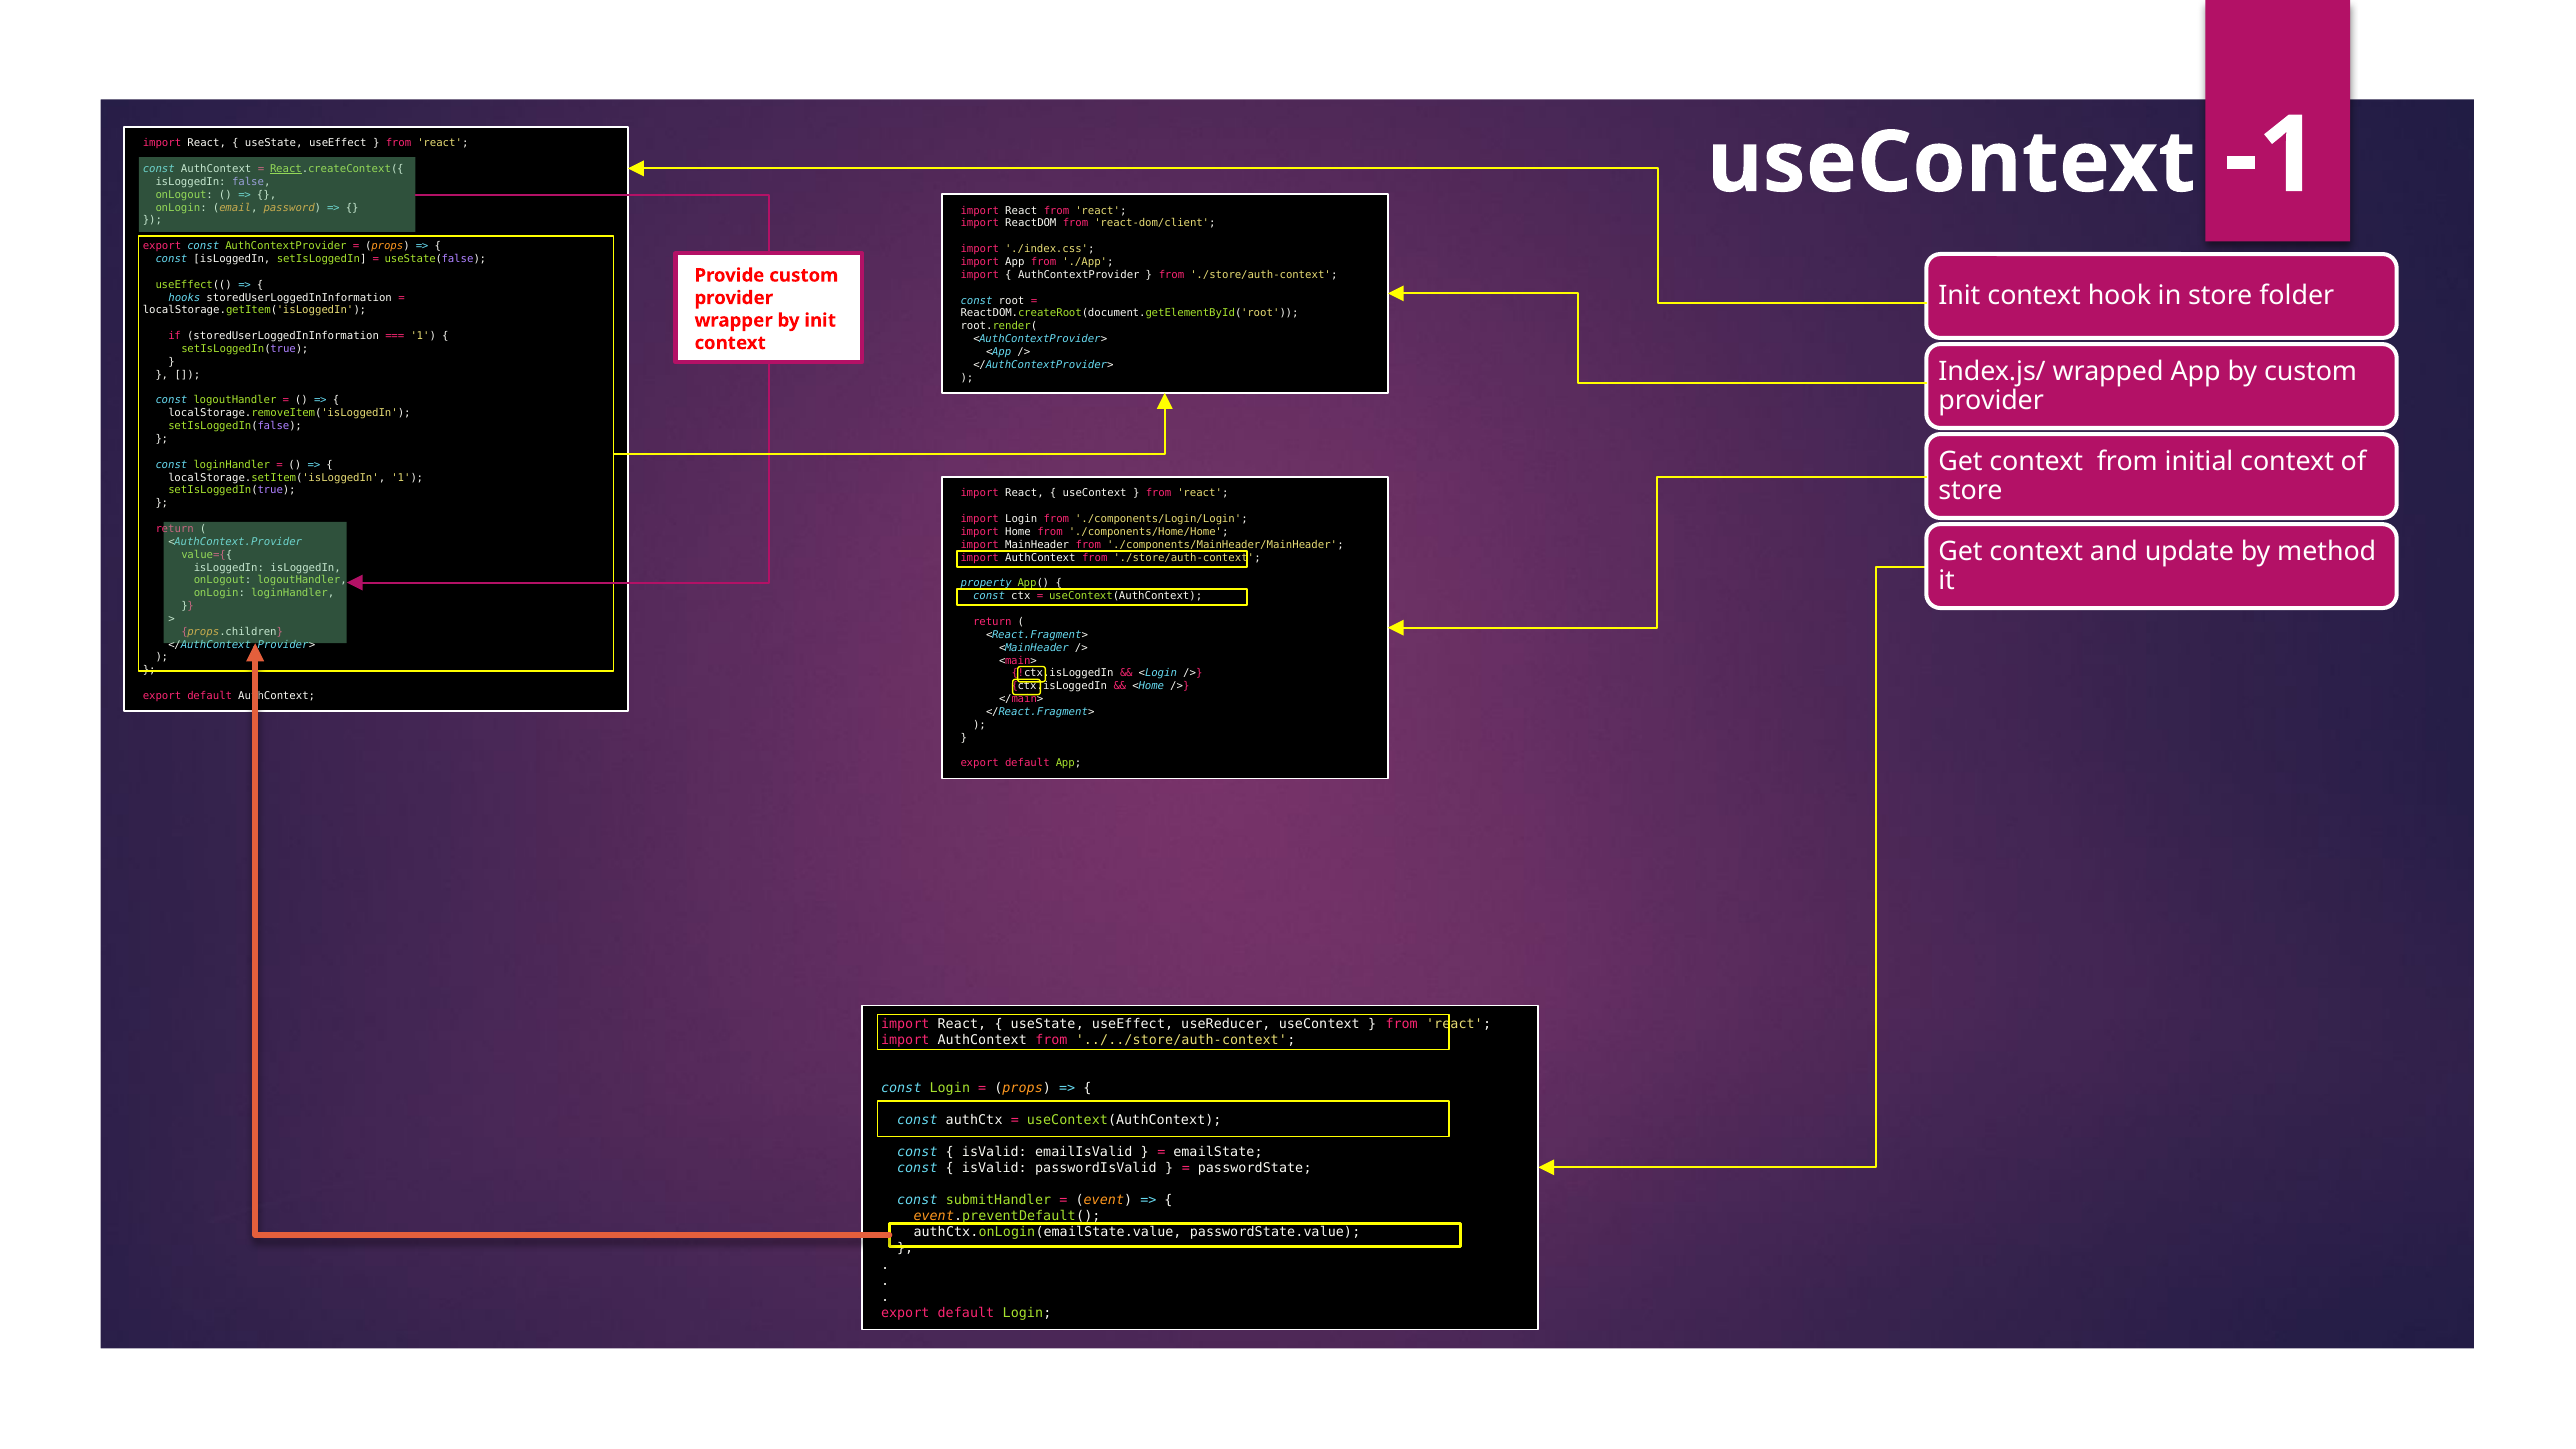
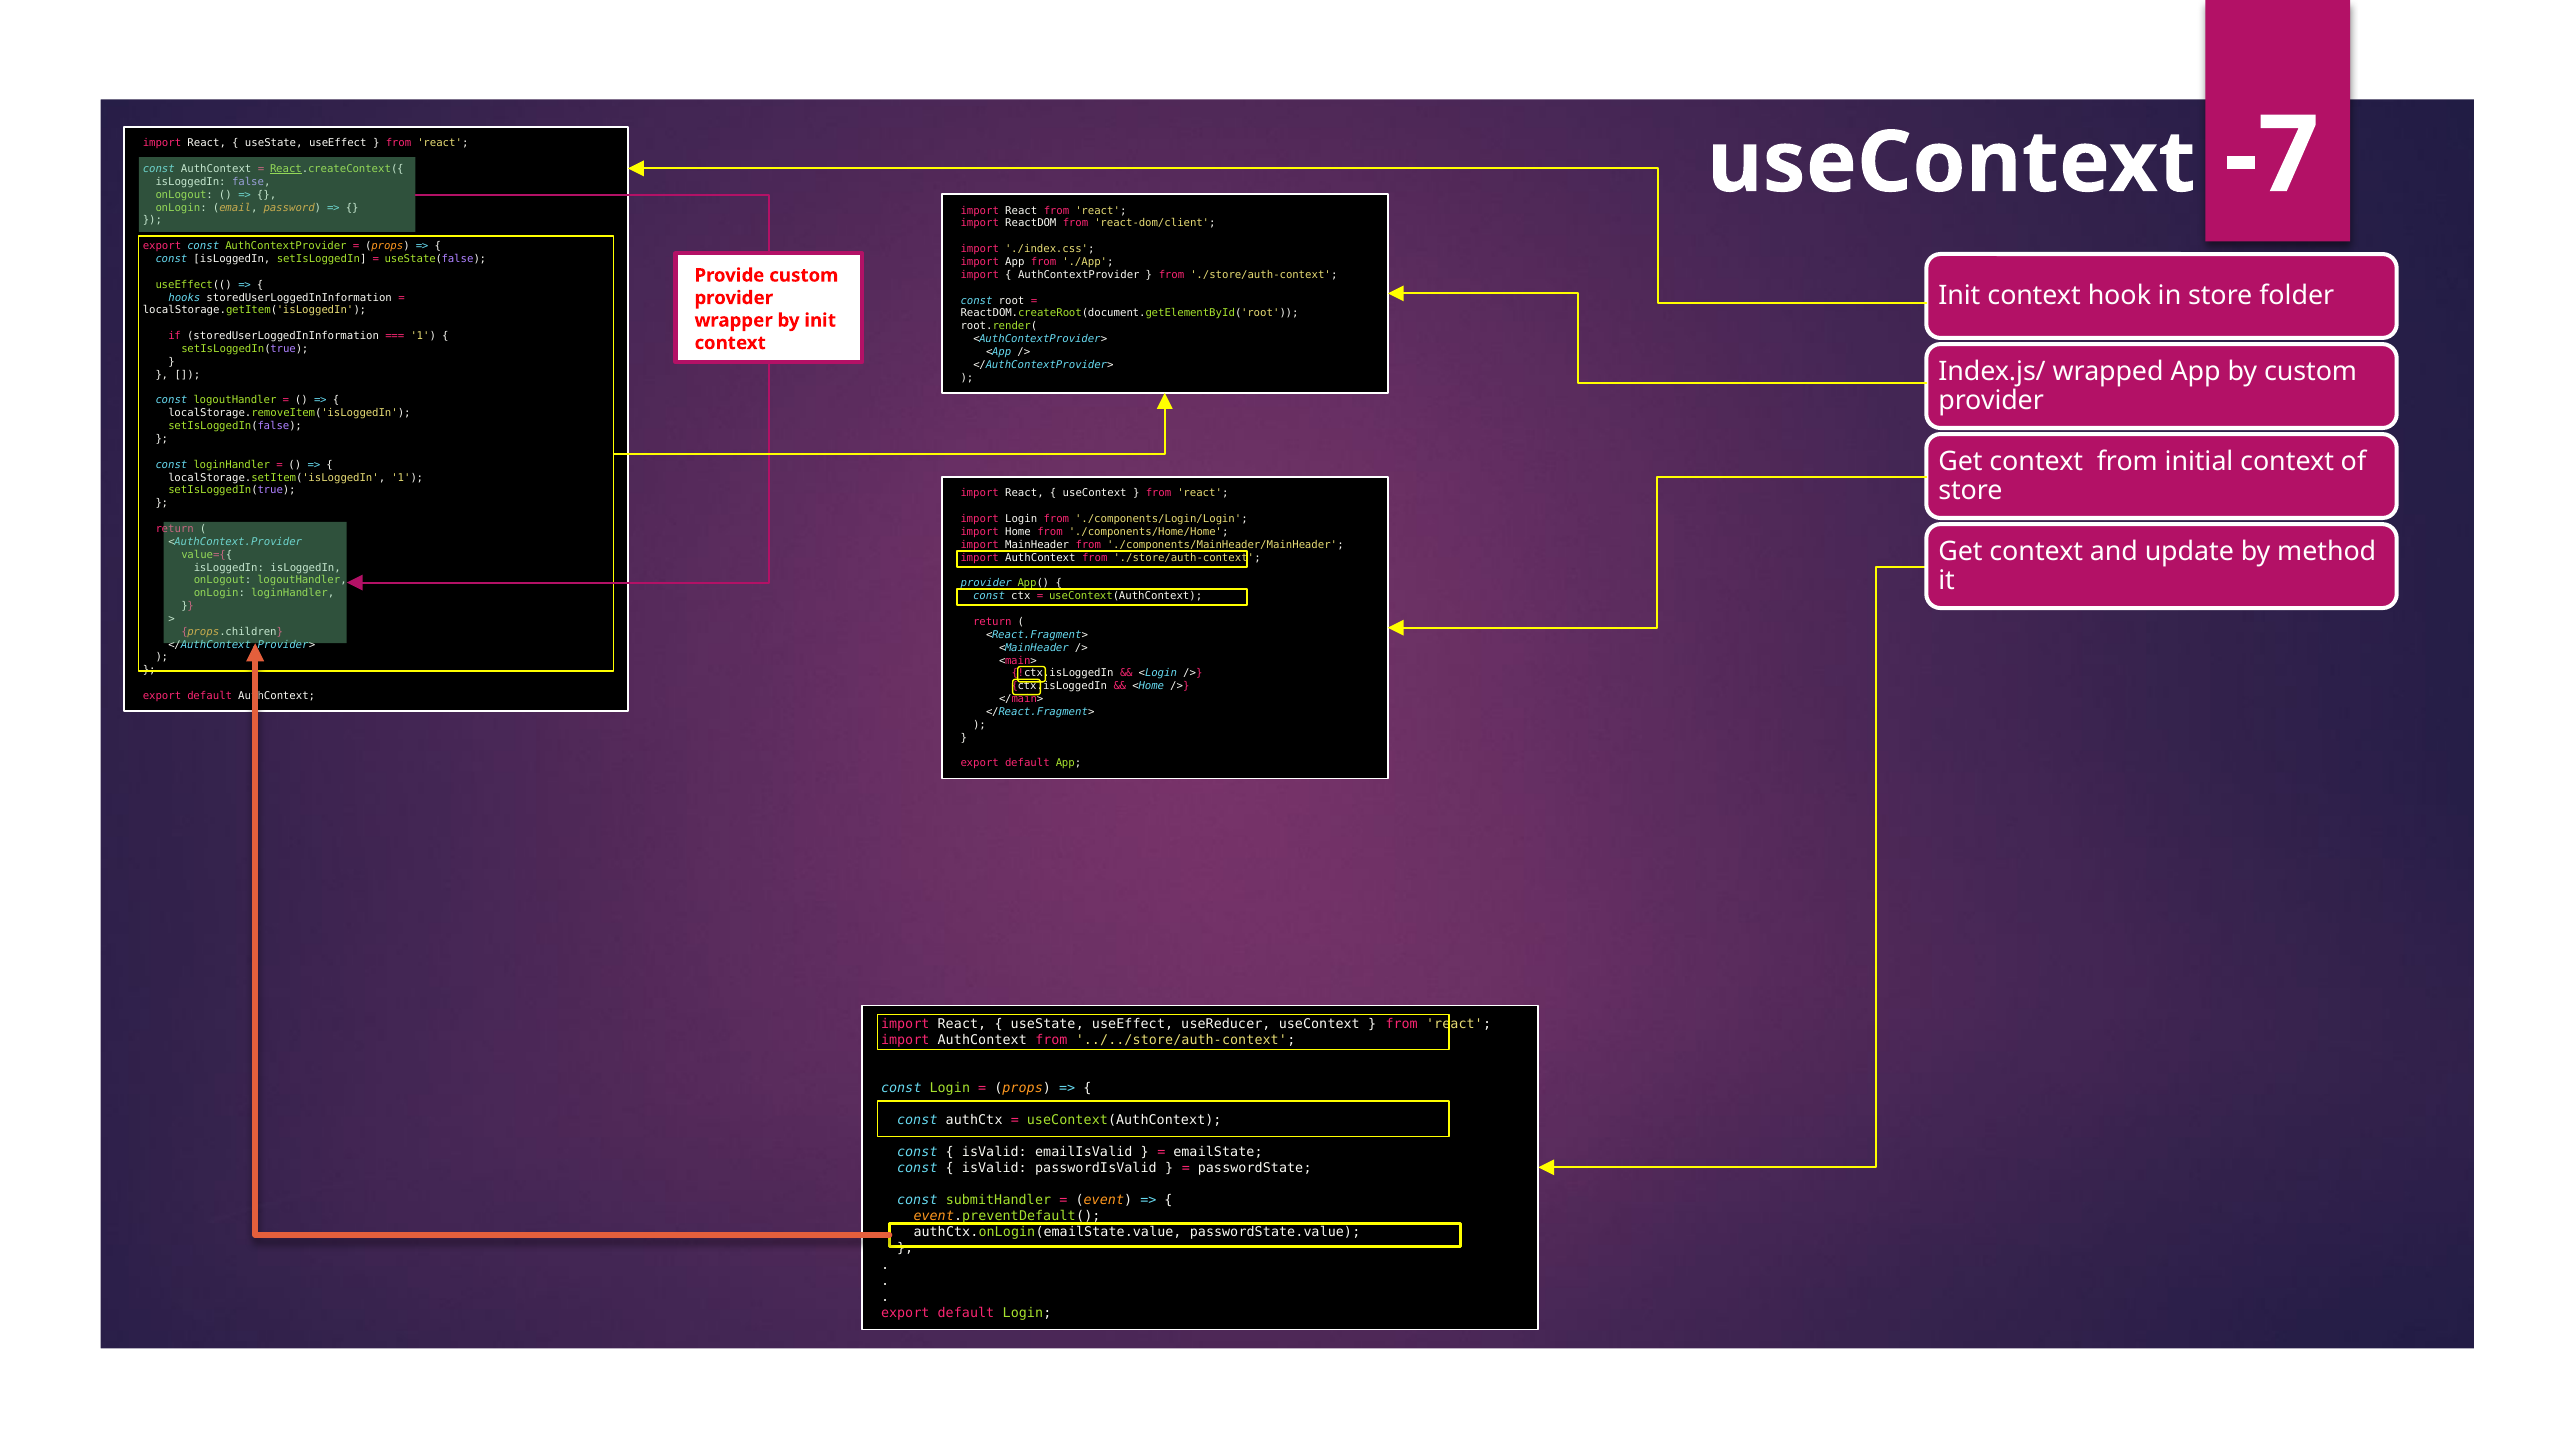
-1: -1 -> -7 (2271, 156)
property: property -> provider (986, 583)
